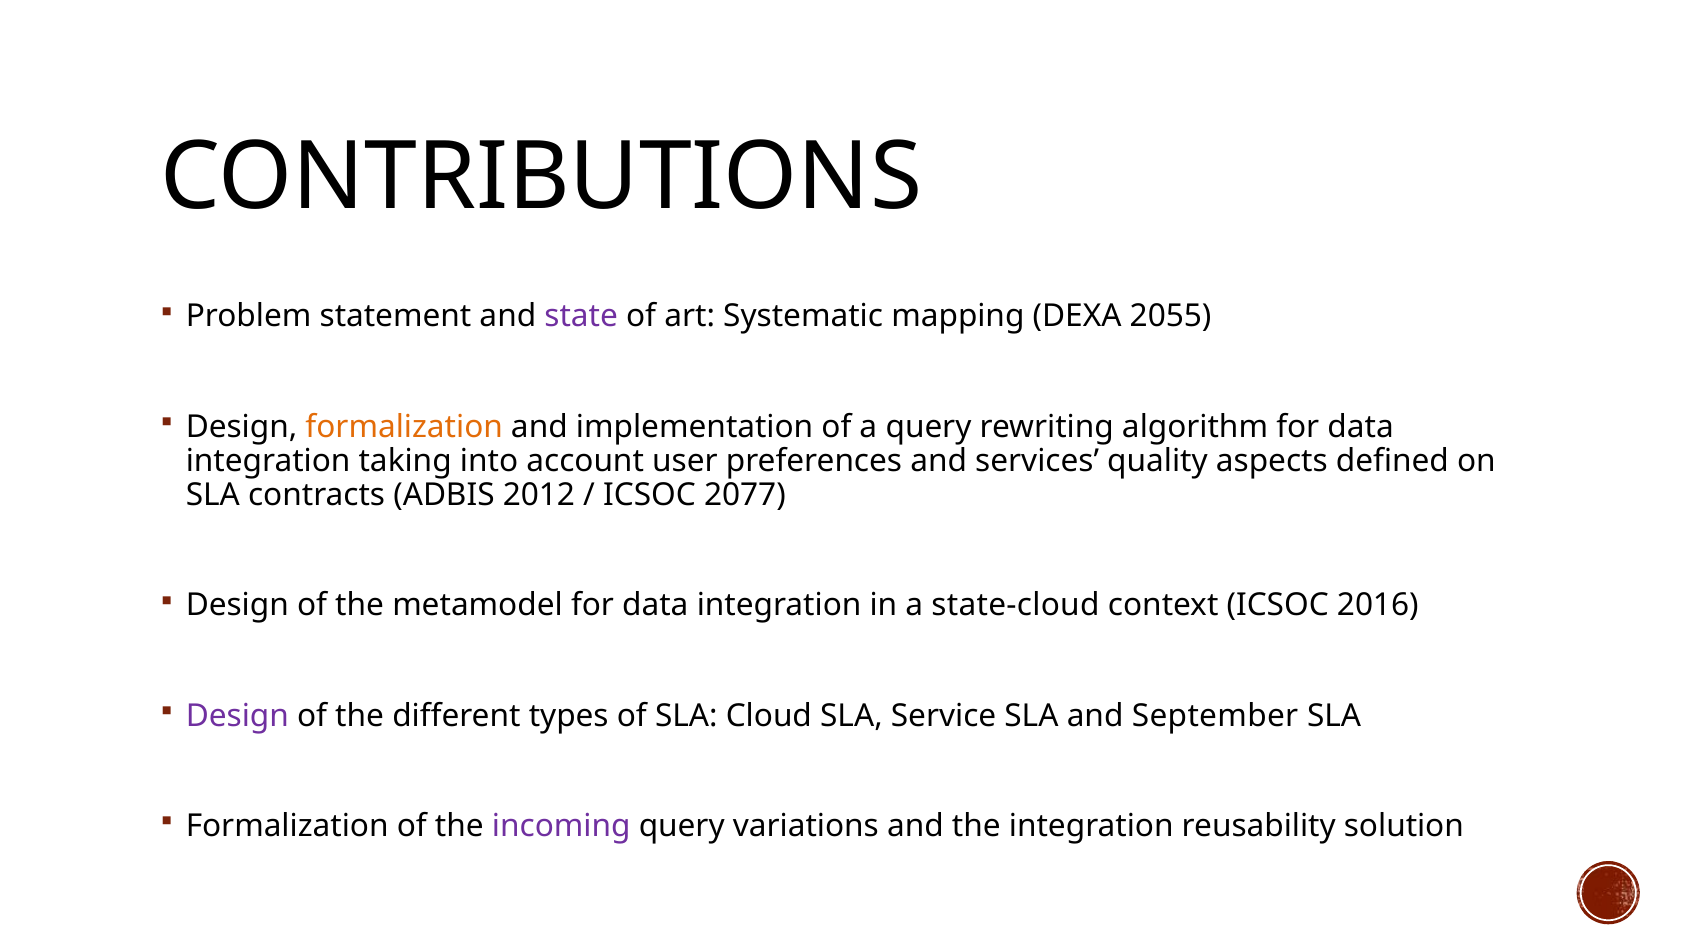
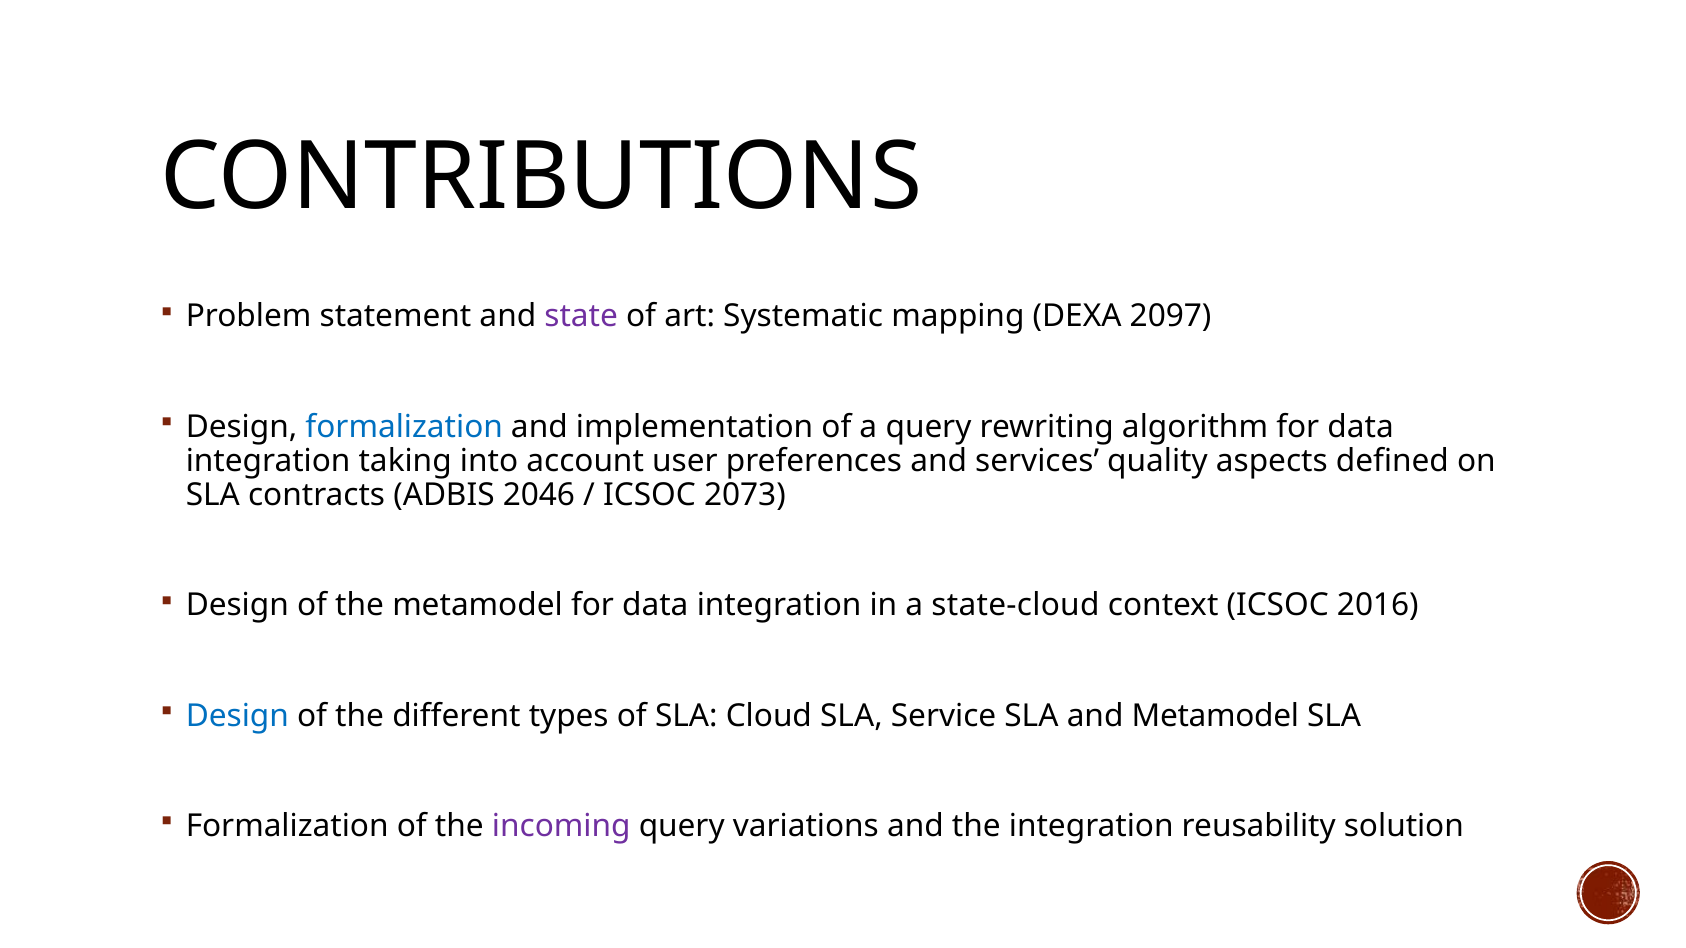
2055: 2055 -> 2097 (1171, 317)
formalization colour: orange -> blue (404, 427)
2012: 2012 -> 2046 (539, 495)
2077: 2077 -> 2073 (745, 495)
Design colour: purple -> blue (237, 716)
and September: September -> Metamodel (1215, 716)
